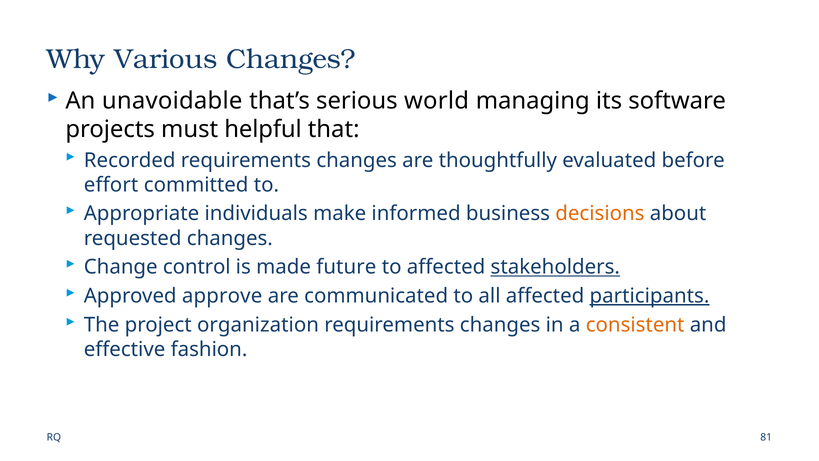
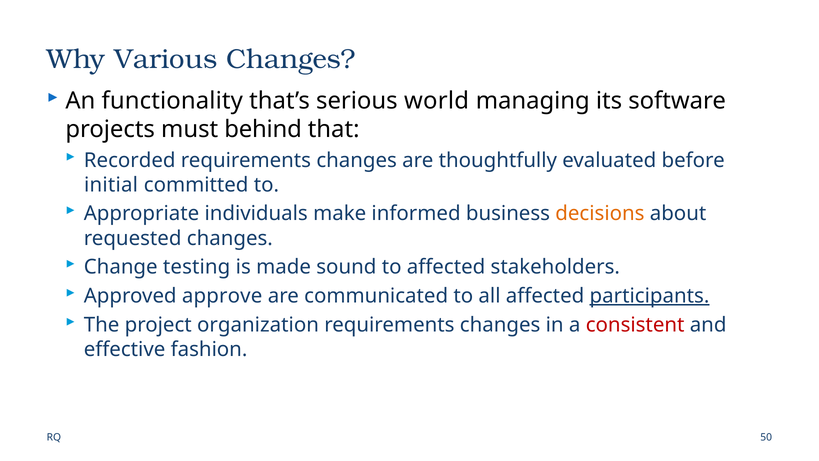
unavoidable: unavoidable -> functionality (172, 101)
helpful: helpful -> behind (263, 129)
effort: effort -> initial (111, 185)
control: control -> testing (197, 267)
future: future -> sound (346, 267)
stakeholders underline: present -> none (555, 267)
consistent colour: orange -> red (635, 325)
81: 81 -> 50 (766, 437)
